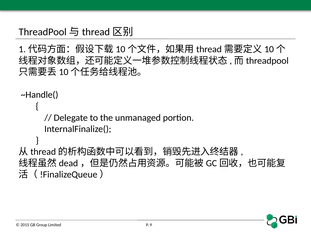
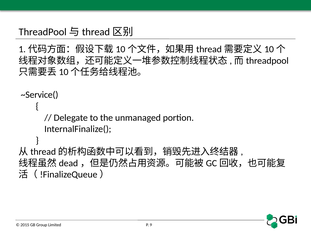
~Handle(: ~Handle( -> ~Service( (40, 95)
